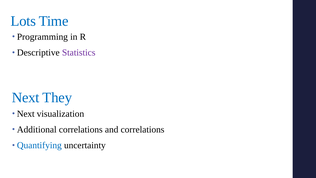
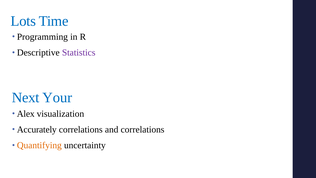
They: They -> Your (57, 98)
Next: Next -> Alex (26, 114)
Additional: Additional -> Accurately (37, 129)
Quantifying colour: blue -> orange (39, 145)
